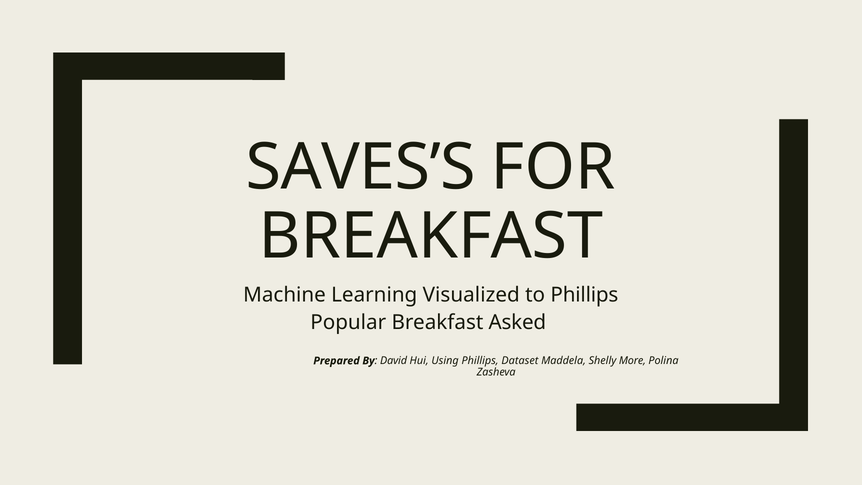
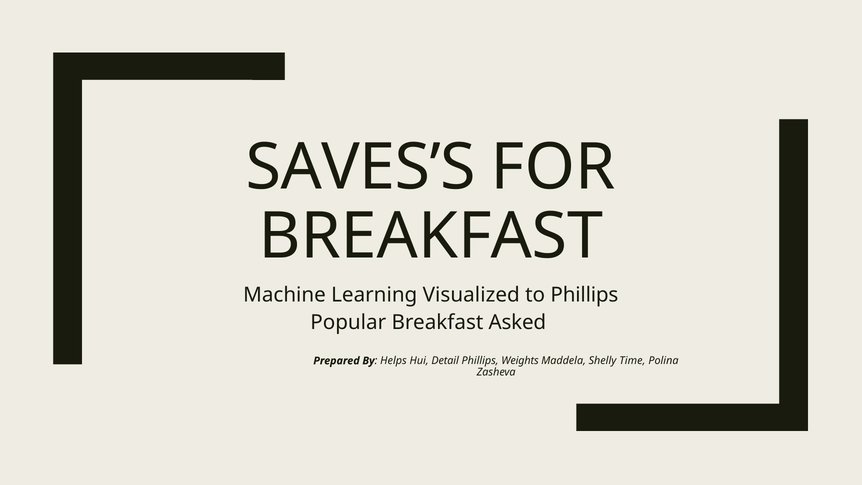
David: David -> Helps (393, 361)
Using: Using -> Detail (445, 361)
Dataset: Dataset -> Weights (520, 361)
More: More -> Time (632, 361)
